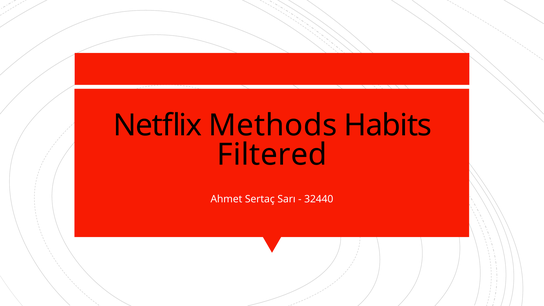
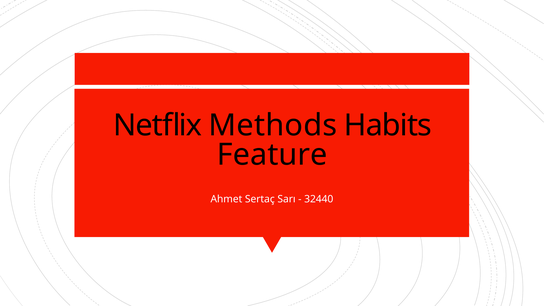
Filtered: Filtered -> Feature (272, 155)
